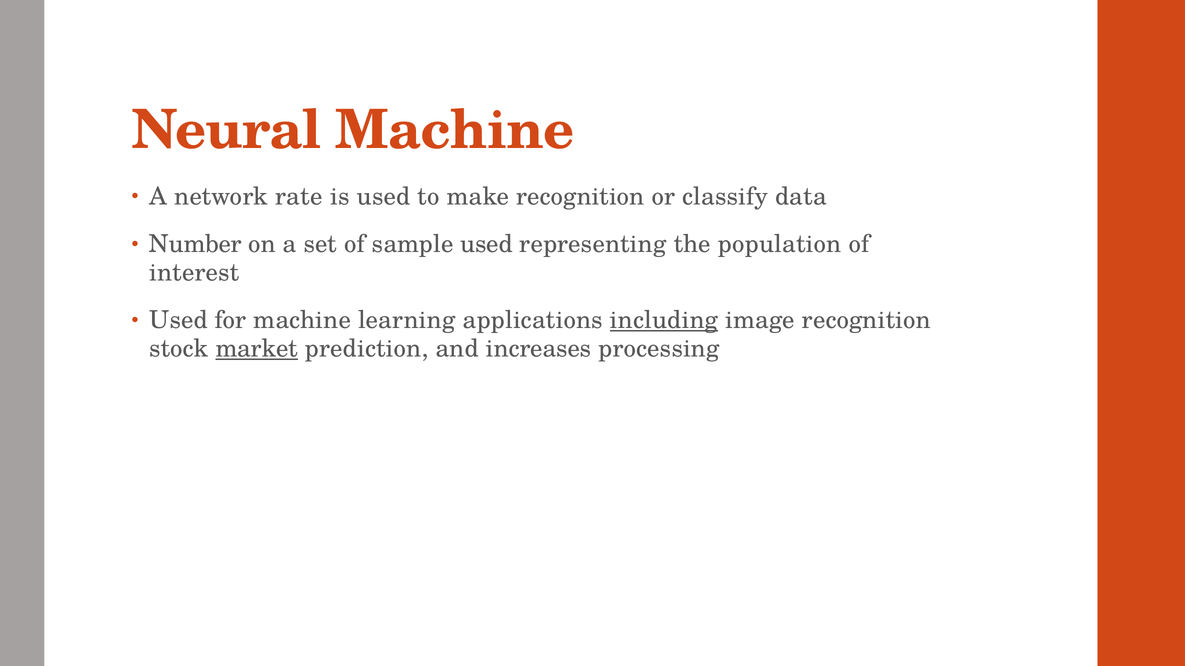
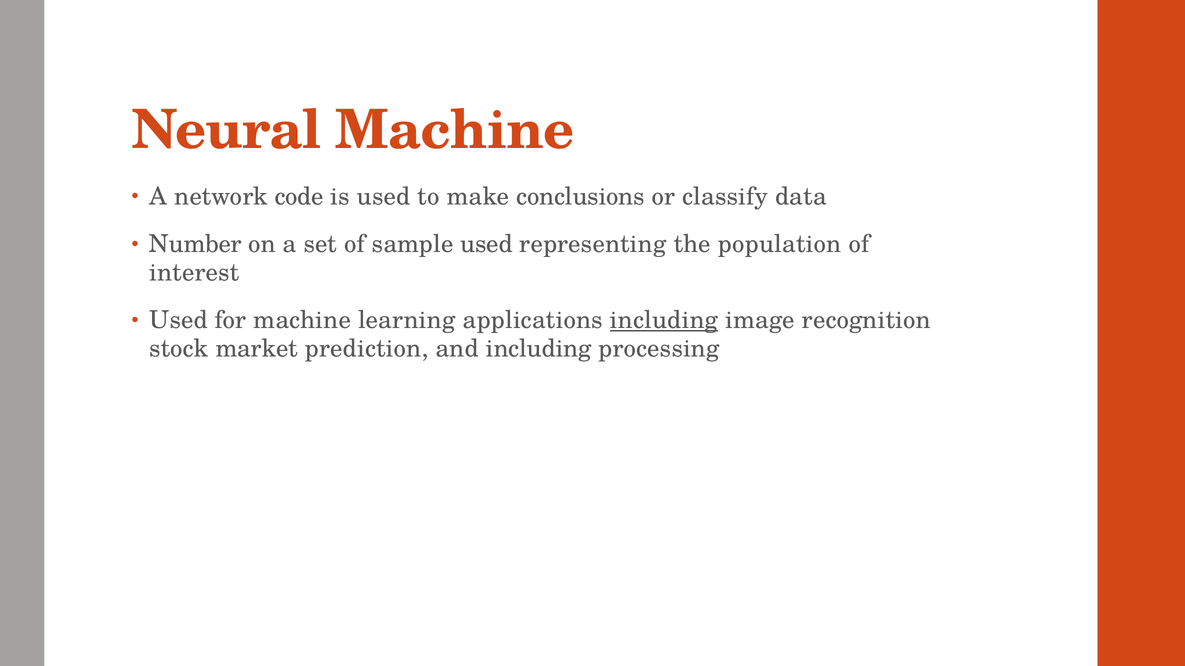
rate: rate -> code (299, 197)
make recognition: recognition -> conclusions (581, 197)
market underline: present -> none (257, 349)
and increases: increases -> including (539, 349)
